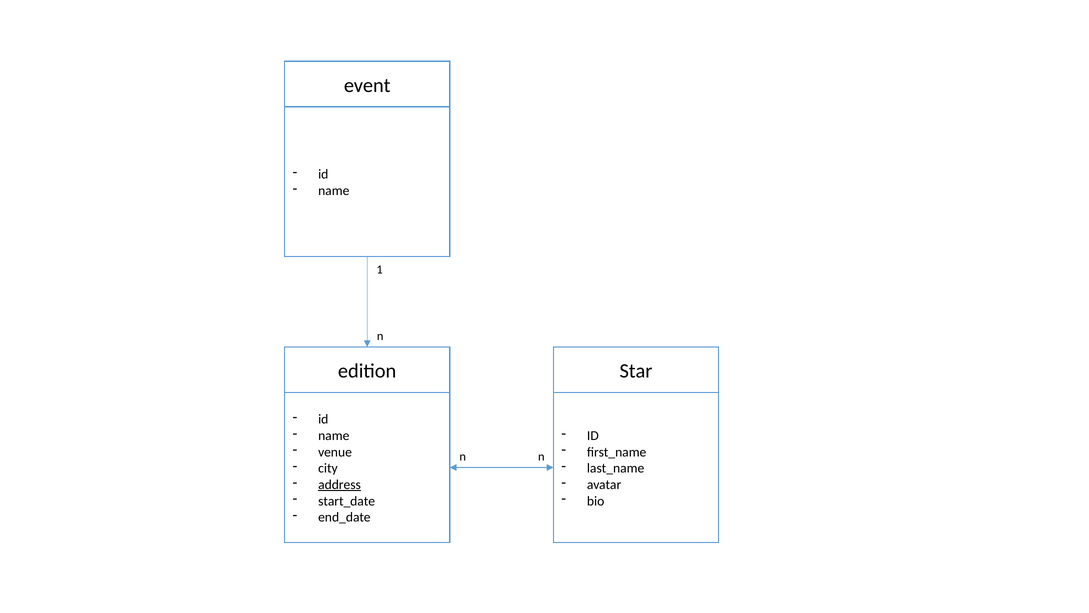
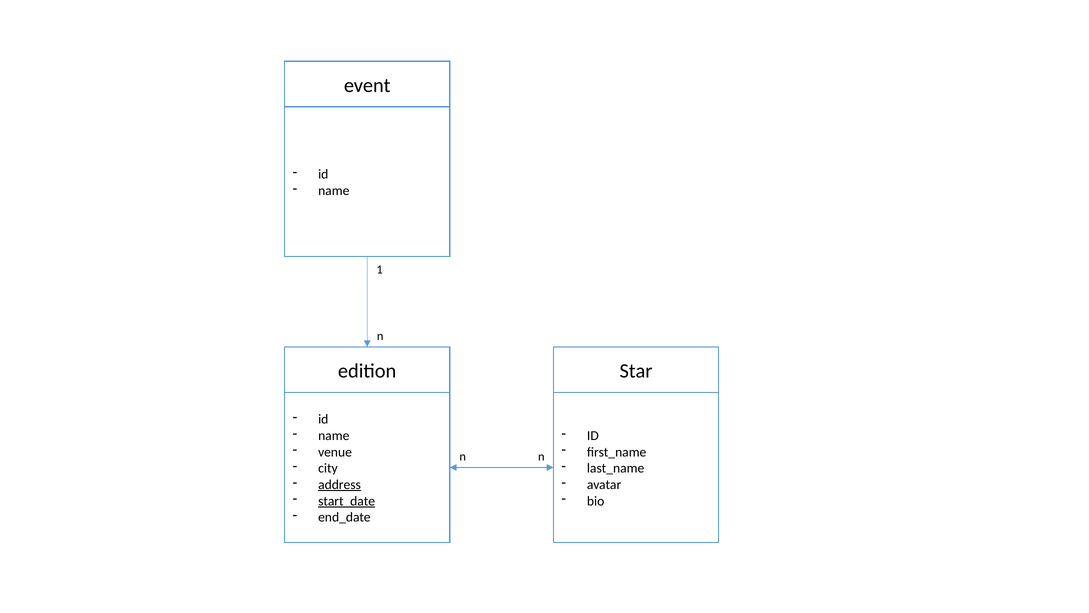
start_date underline: none -> present (347, 501)
